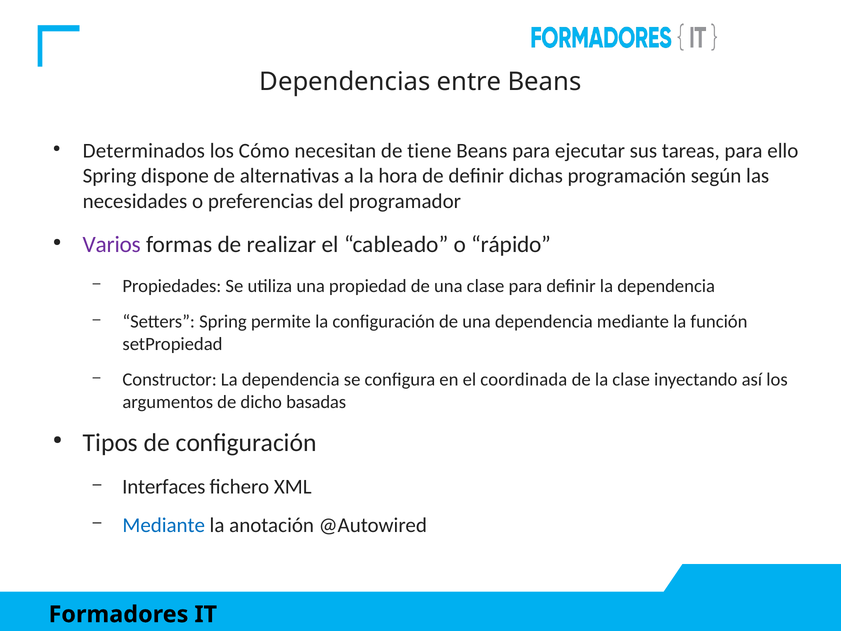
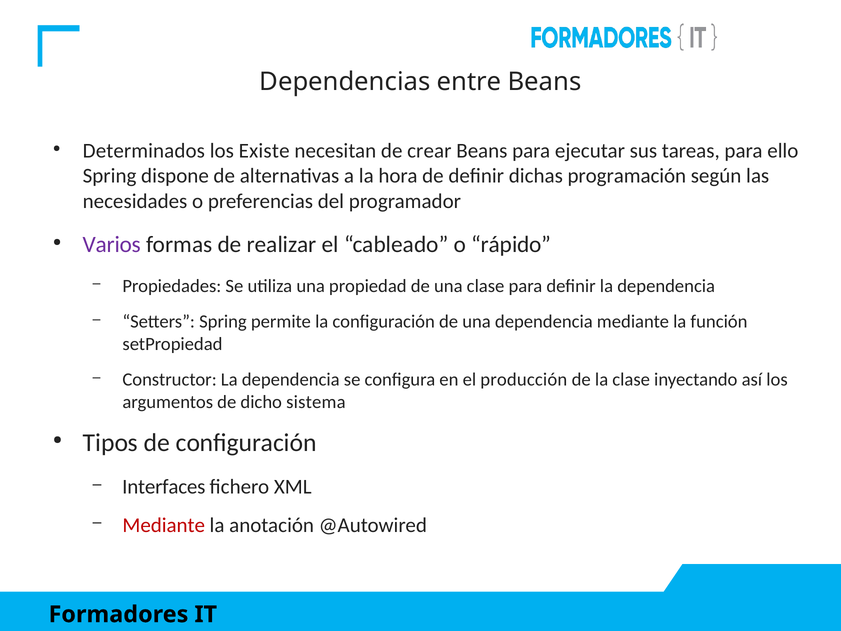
Cómo: Cómo -> Existe (264, 151)
tiene: tiene -> crear (429, 151)
coordinada: coordinada -> producción (524, 380)
basadas: basadas -> sistema (316, 402)
Mediante colour: blue -> red (164, 525)
